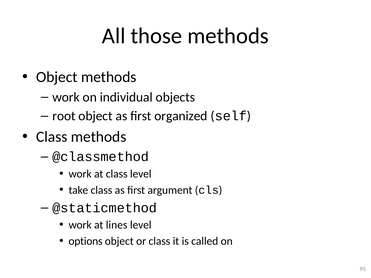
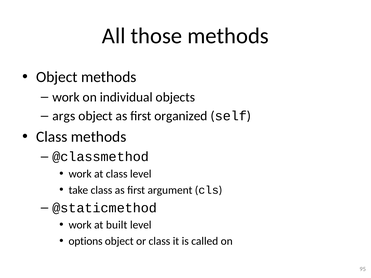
root: root -> args (64, 116)
lines: lines -> built (117, 225)
